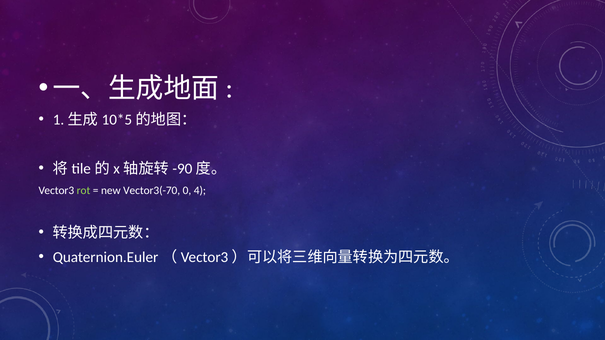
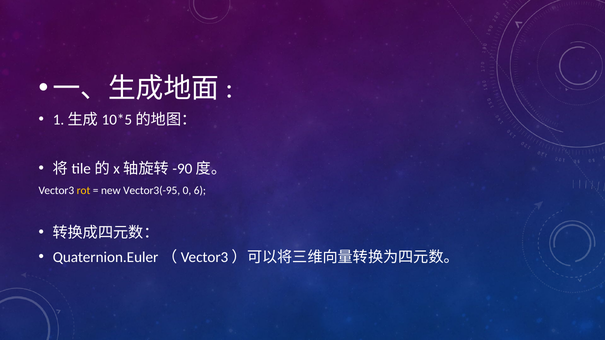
rot colour: light green -> yellow (84, 191)
Vector3(-70: Vector3(-70 -> Vector3(-95 (152, 191)
4: 4 -> 6 (200, 191)
